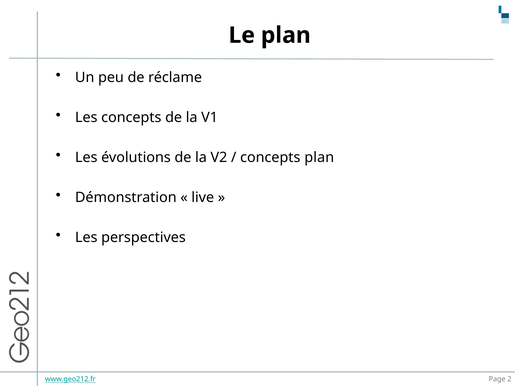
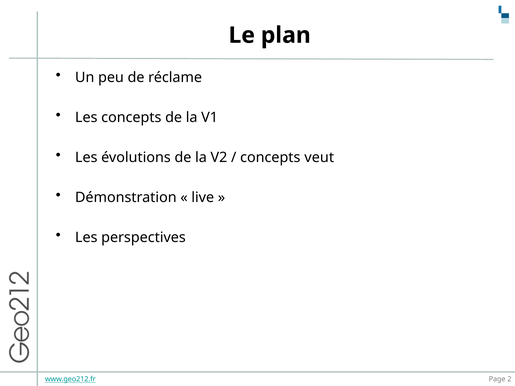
concepts plan: plan -> veut (319, 157)
